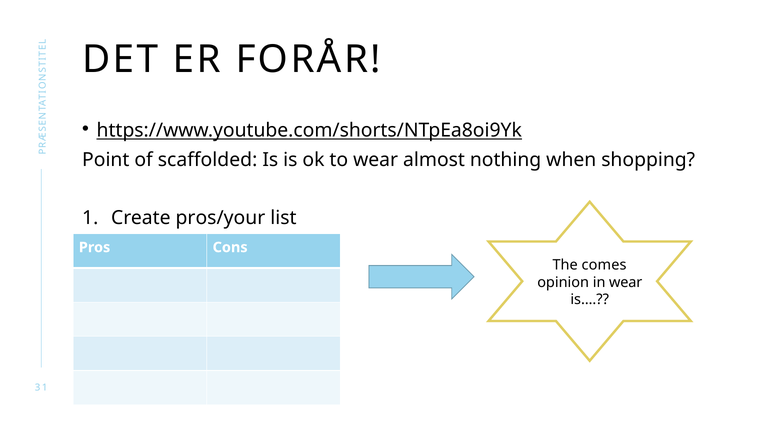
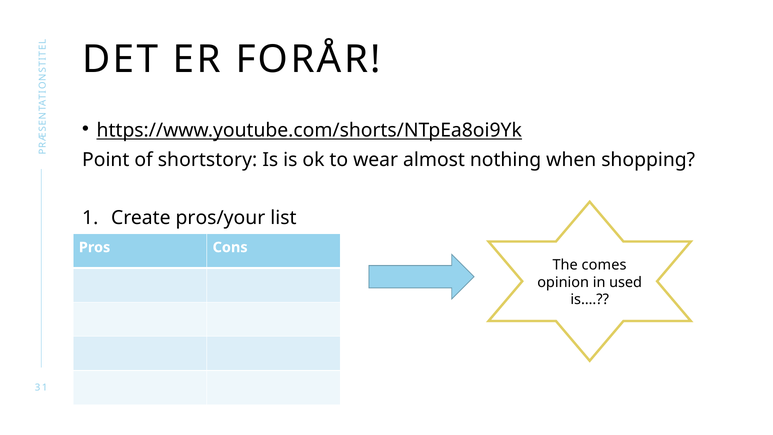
scaffolded: scaffolded -> shortstory (208, 160)
in wear: wear -> used (626, 282)
